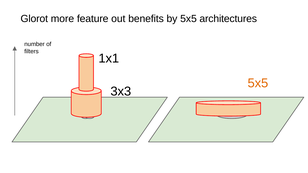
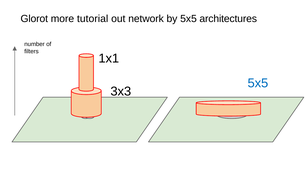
feature: feature -> tutorial (93, 19)
benefits: benefits -> network (146, 19)
5x5 colour: orange -> blue (258, 83)
